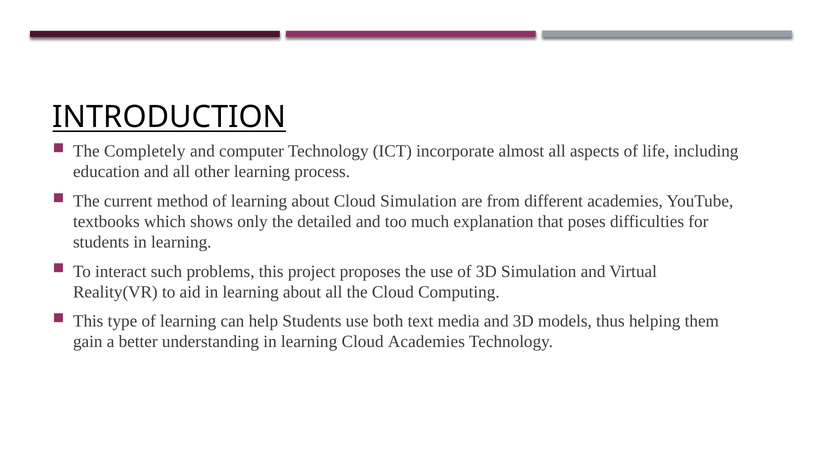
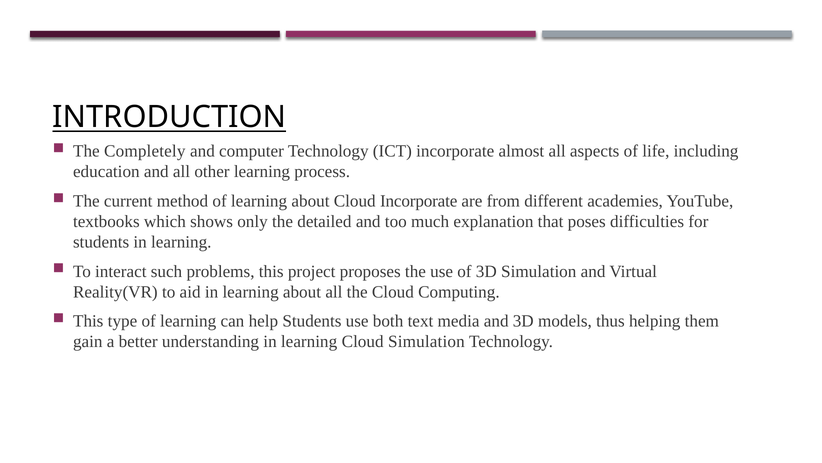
Cloud Simulation: Simulation -> Incorporate (419, 201)
Cloud Academies: Academies -> Simulation (426, 341)
